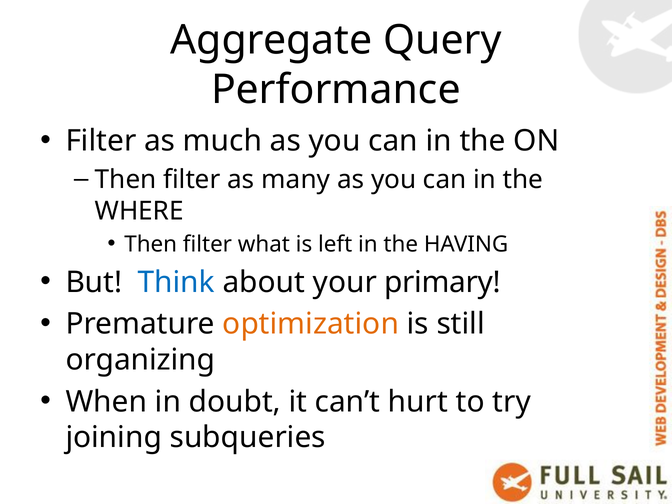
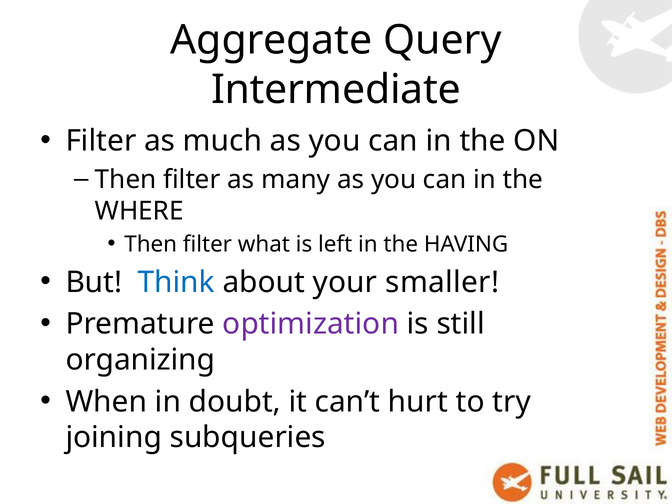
Performance: Performance -> Intermediate (336, 90)
primary: primary -> smaller (442, 282)
optimization colour: orange -> purple (311, 324)
